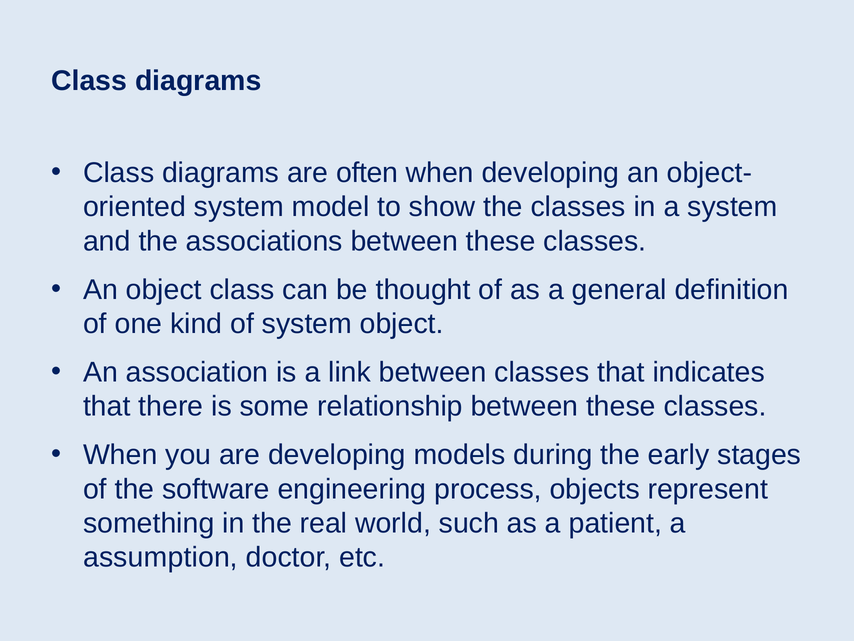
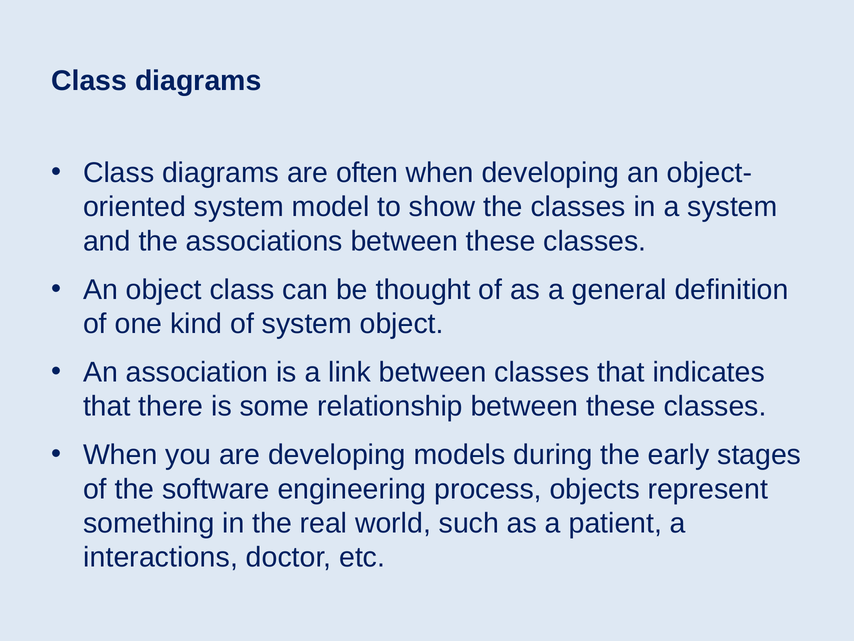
assumption: assumption -> interactions (161, 557)
